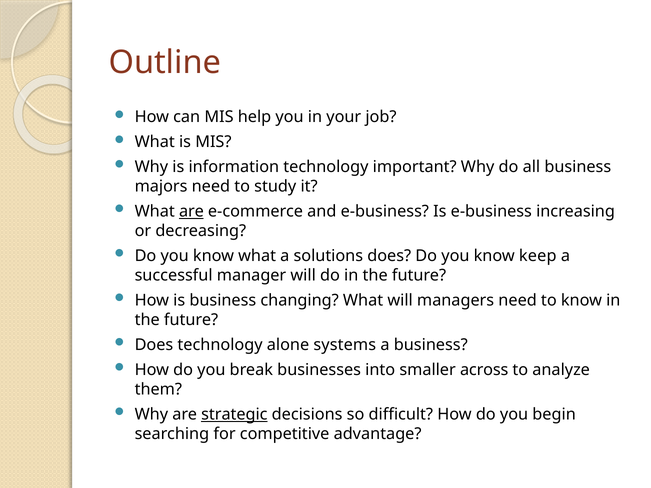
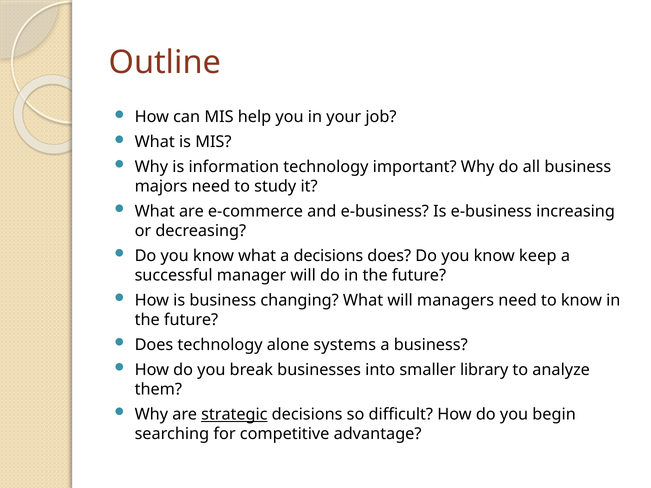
are underline: present -> none (191, 212)
a solutions: solutions -> decisions (328, 256)
across: across -> library (484, 370)
